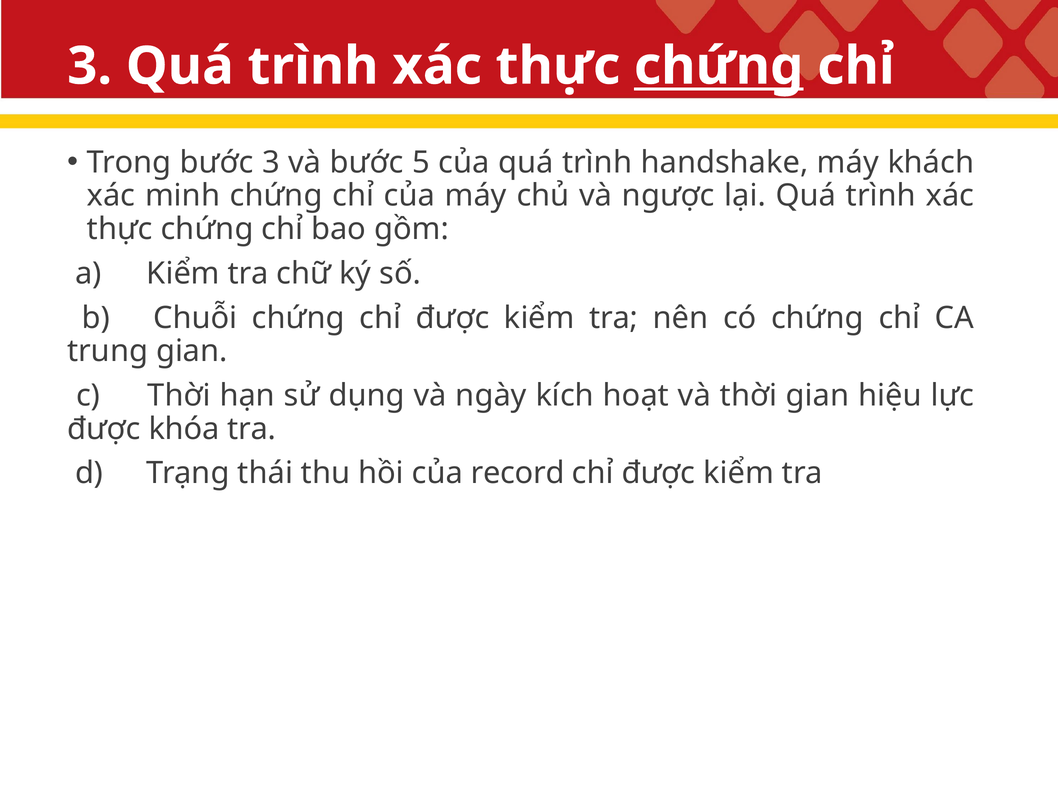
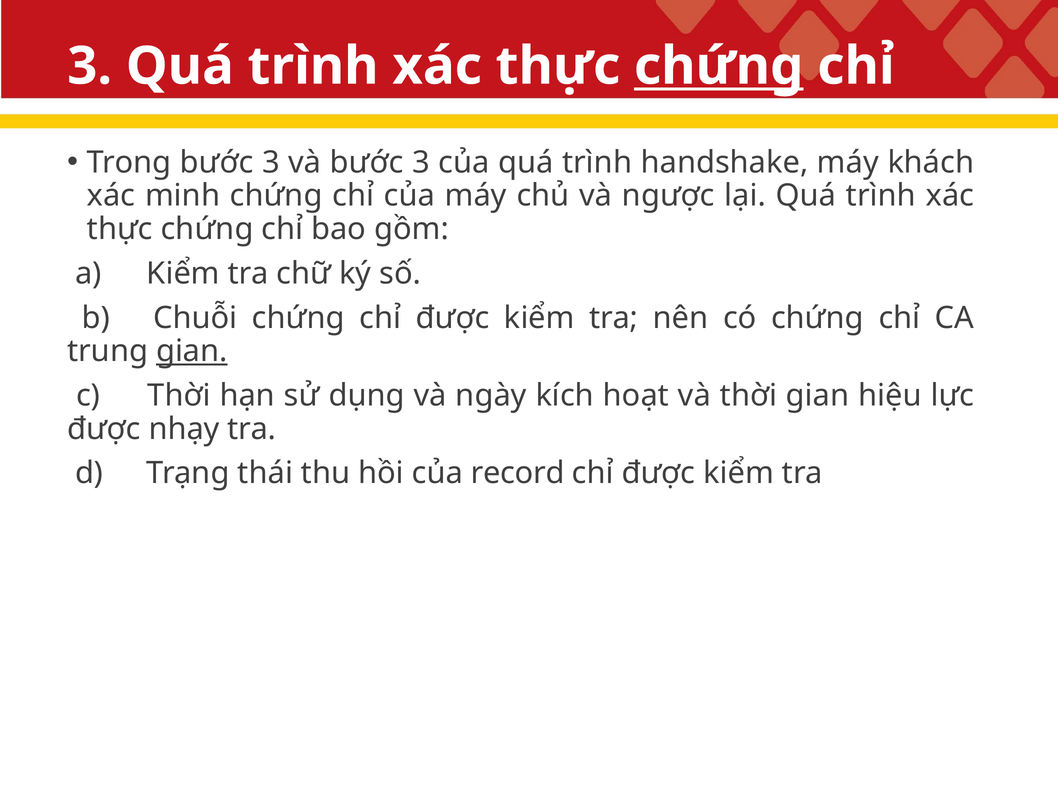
và bước 5: 5 -> 3 (421, 162)
gian underline: none -> present (192, 351)
khóa: khóa -> nhạy (184, 429)
